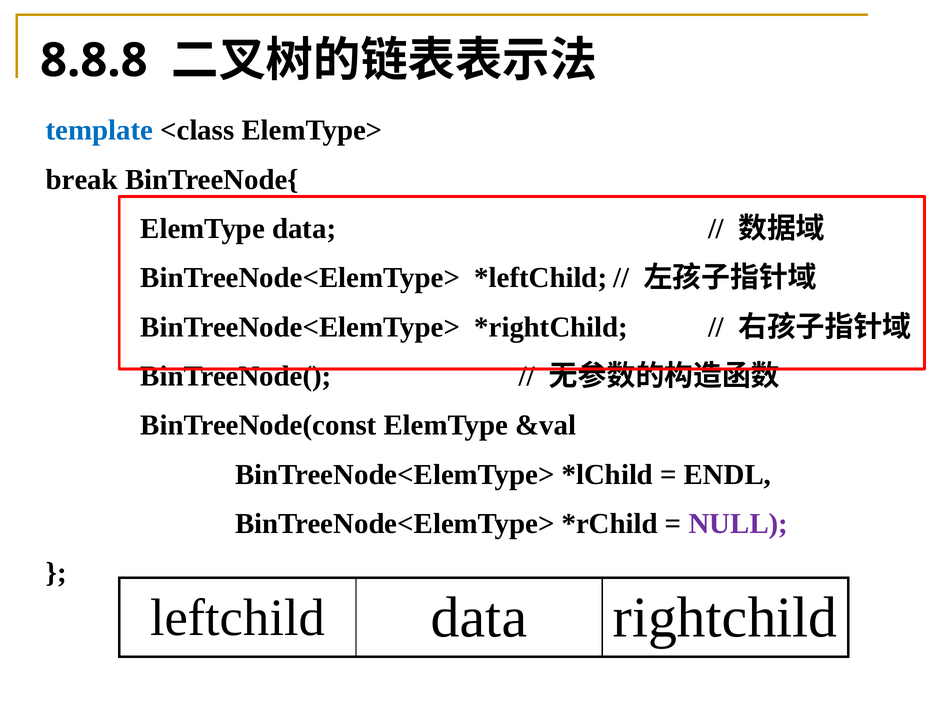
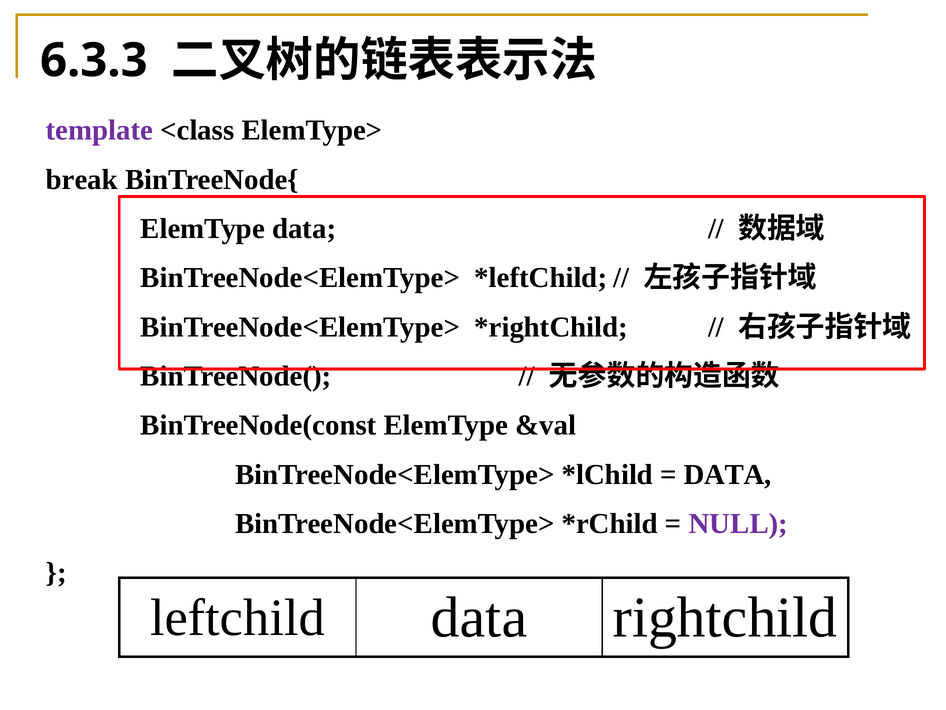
8.8.8: 8.8.8 -> 6.3.3 (94, 60)
template colour: blue -> purple (99, 130)
ENDL: ENDL -> DATA (728, 474)
